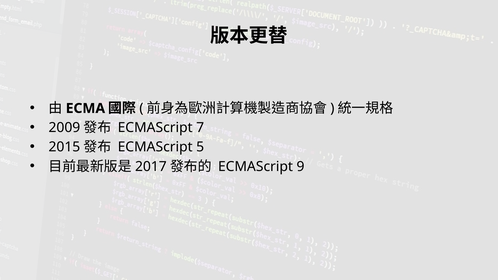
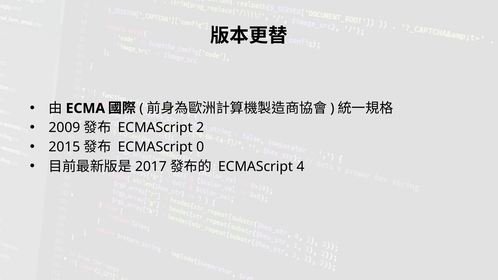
7: 7 -> 2 (200, 128)
5: 5 -> 0 (200, 147)
9: 9 -> 4 (301, 167)
